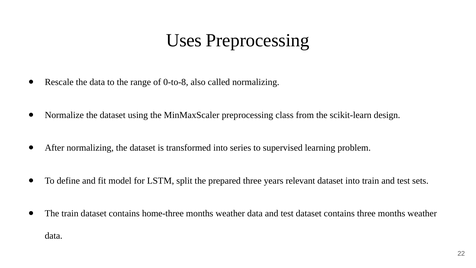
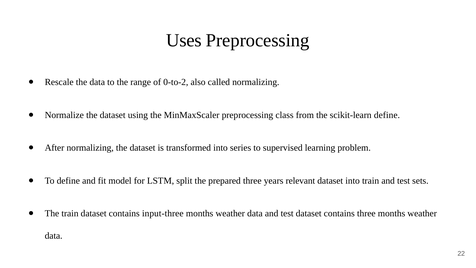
0-to-8: 0-to-8 -> 0-to-2 (176, 82)
scikit-learn design: design -> define (387, 115)
home-three: home-three -> input-three (163, 213)
